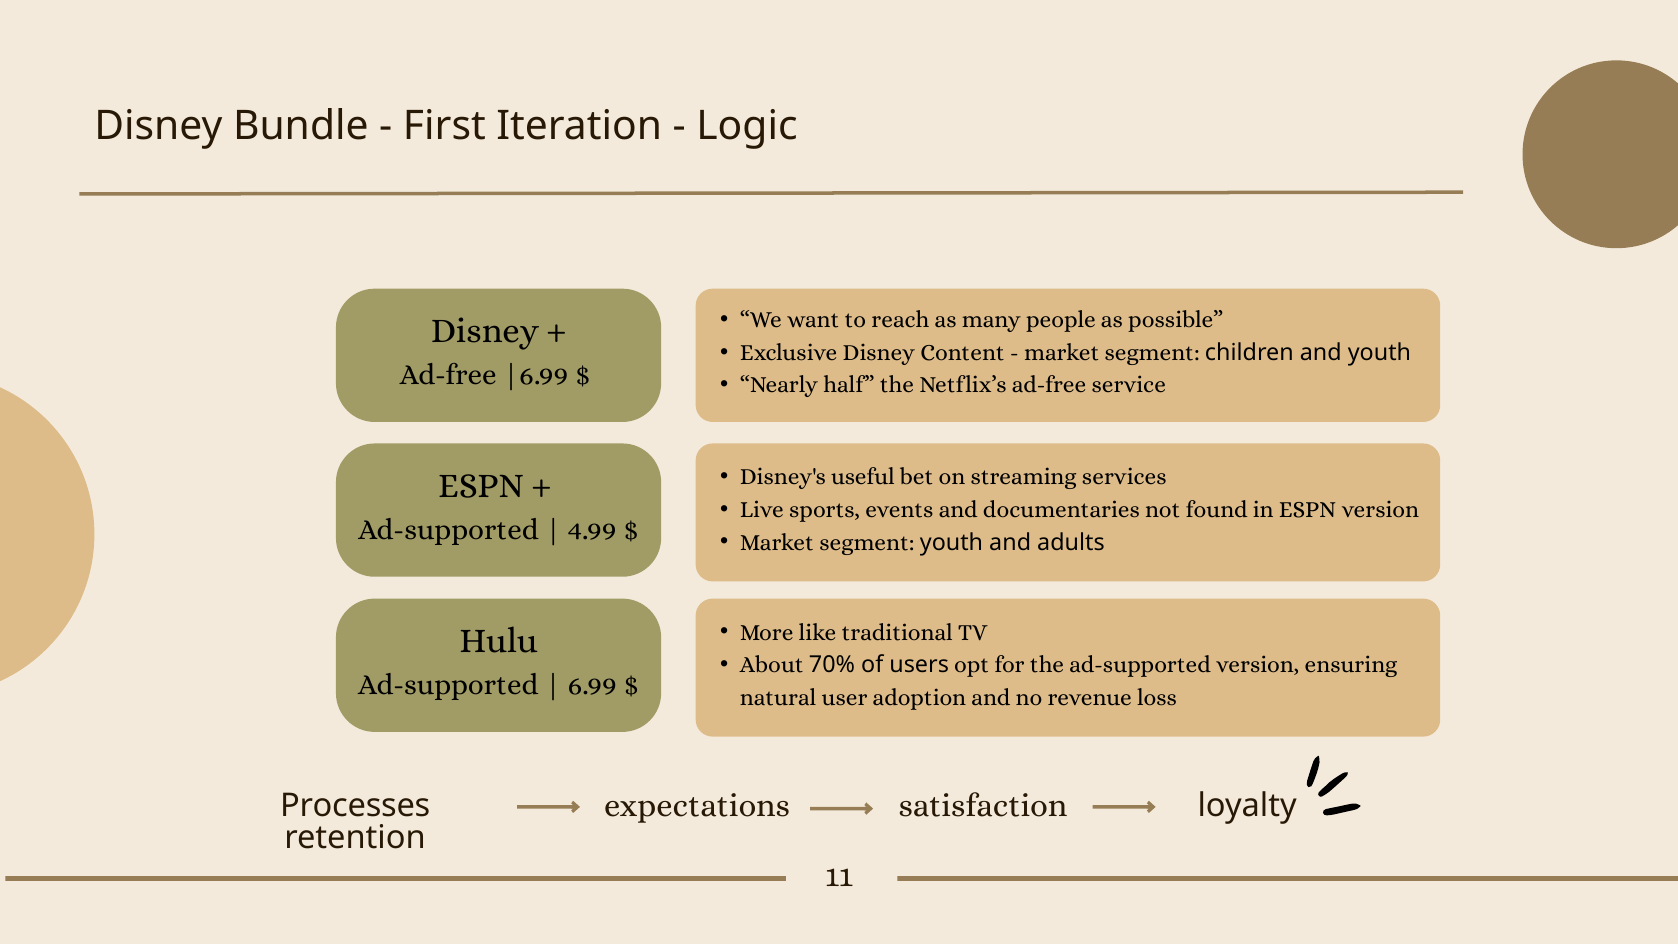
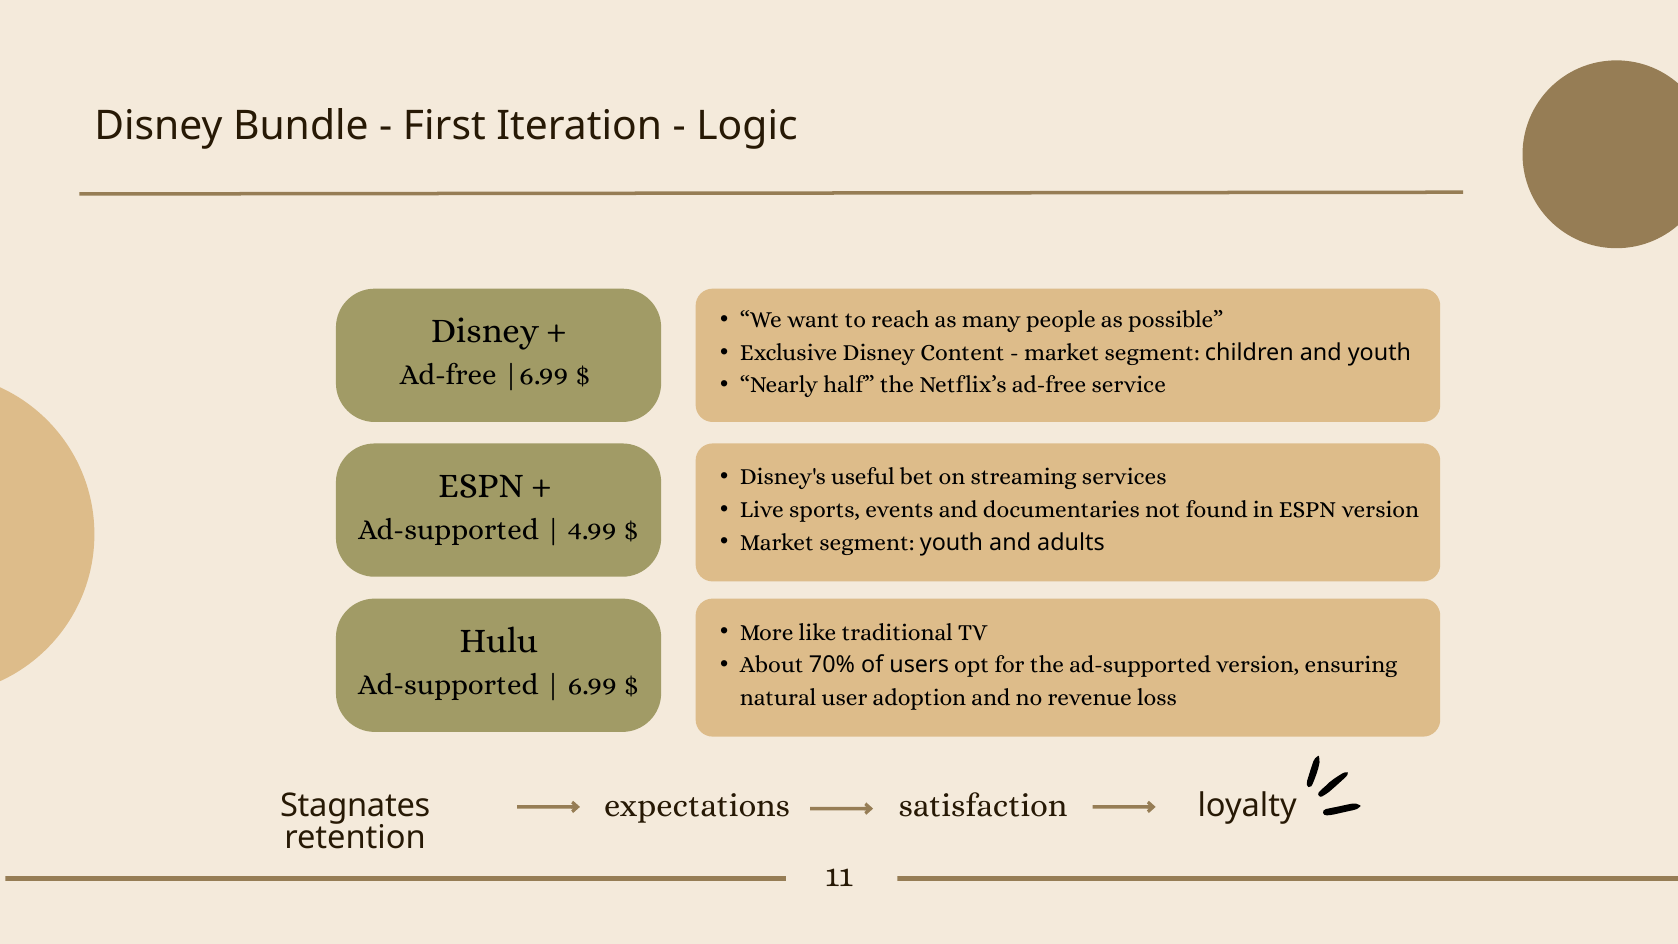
Processes: Processes -> Stagnates (355, 805)
